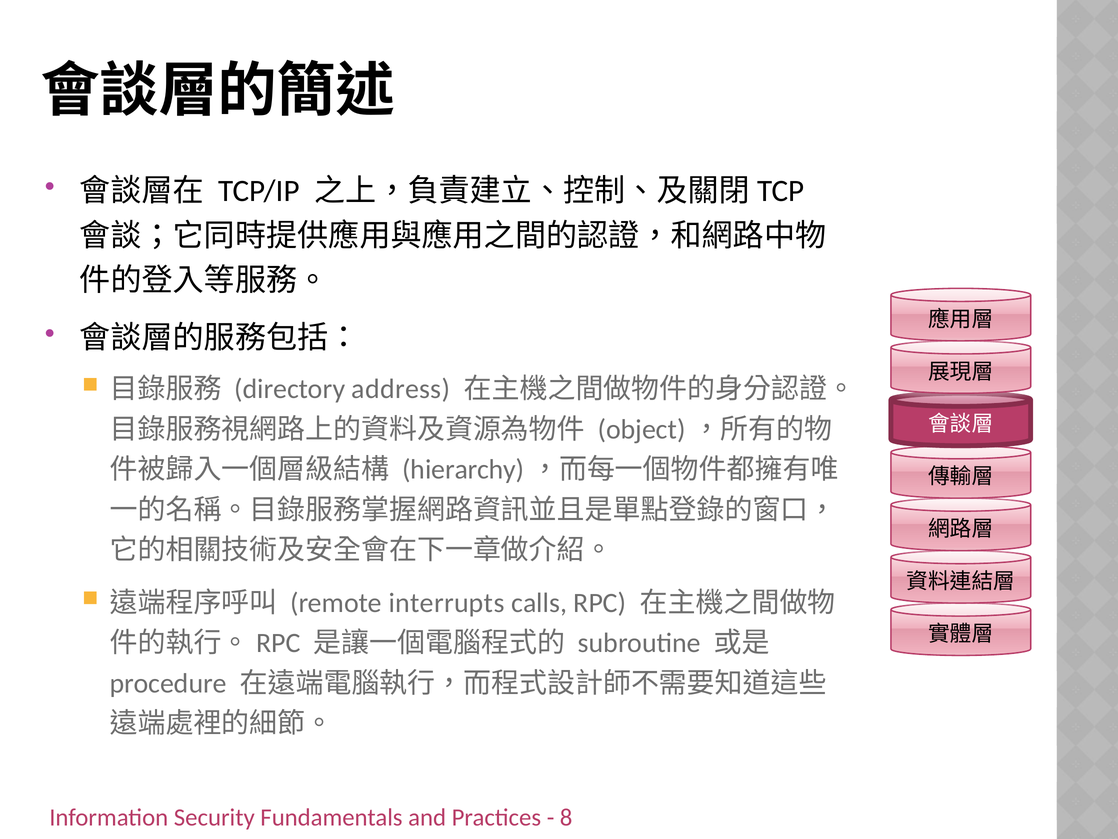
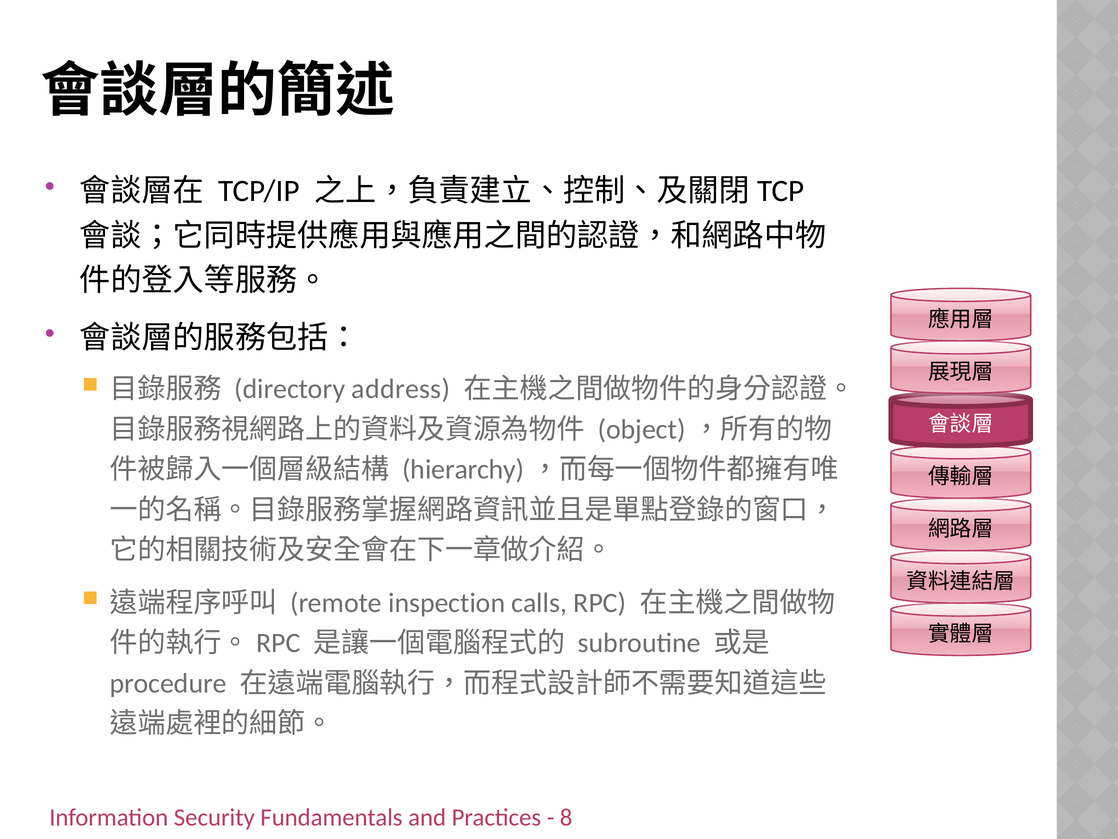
interrupts: interrupts -> inspection (447, 603)
